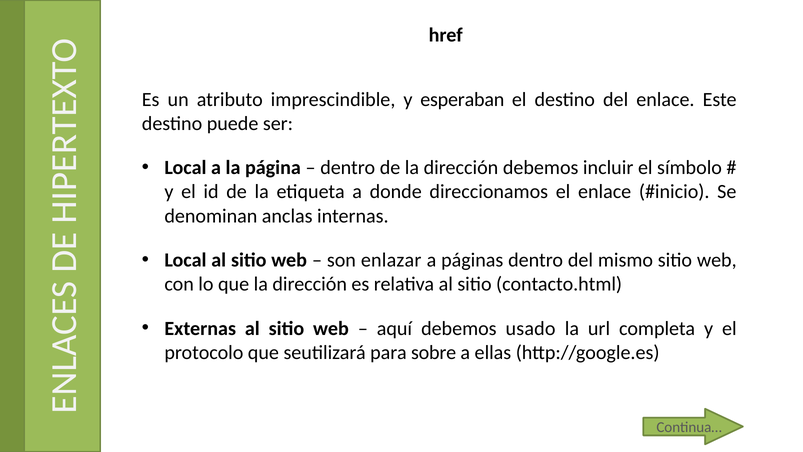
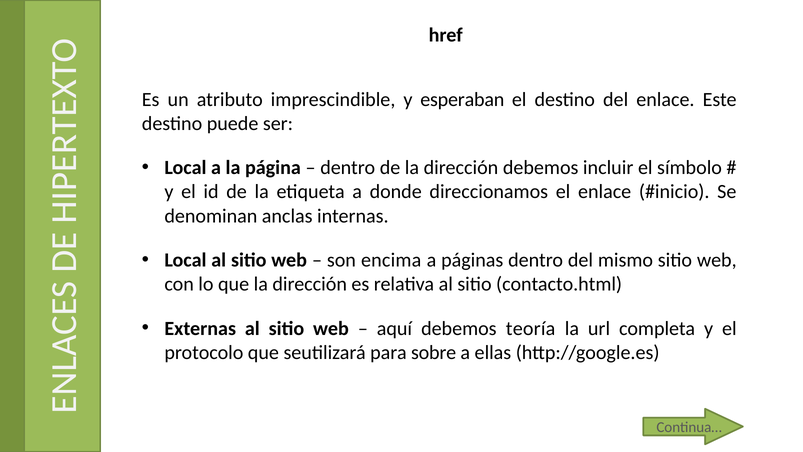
enlazar: enlazar -> encima (391, 260)
usado: usado -> teoría (531, 328)
